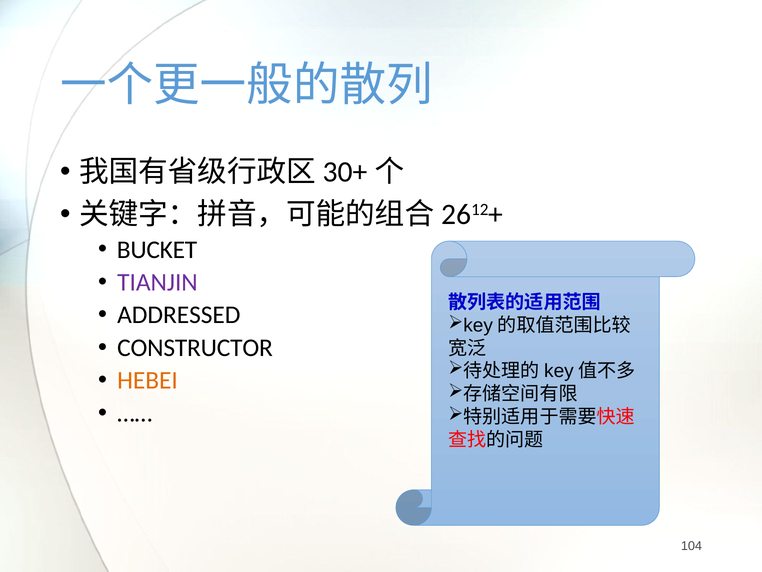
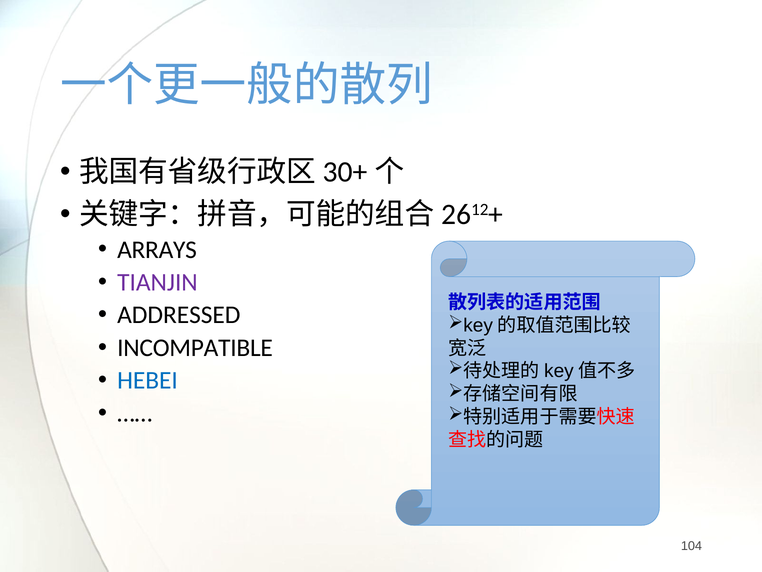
BUCKET: BUCKET -> ARRAYS (157, 249)
CONSTRUCTOR: CONSTRUCTOR -> INCOMPATIBLE (195, 348)
HEBEI colour: orange -> blue (148, 380)
